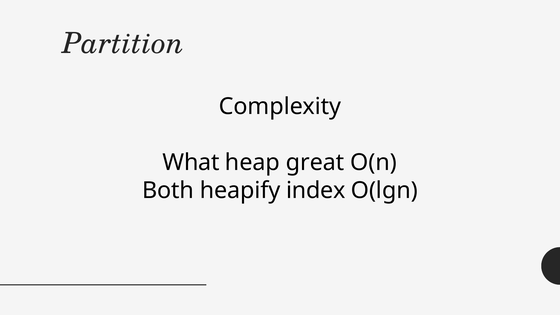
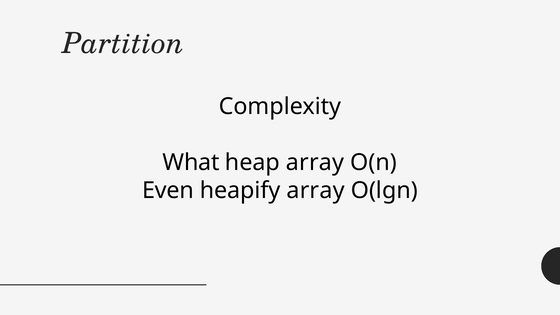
heap great: great -> array (315, 162)
Both: Both -> Even (168, 190)
heapify index: index -> array (316, 190)
